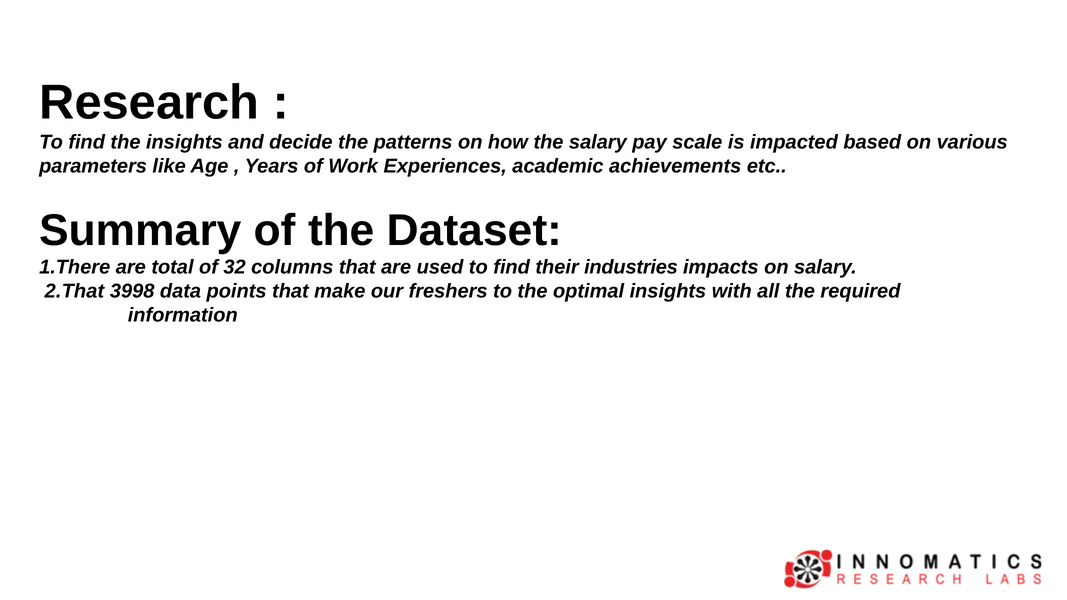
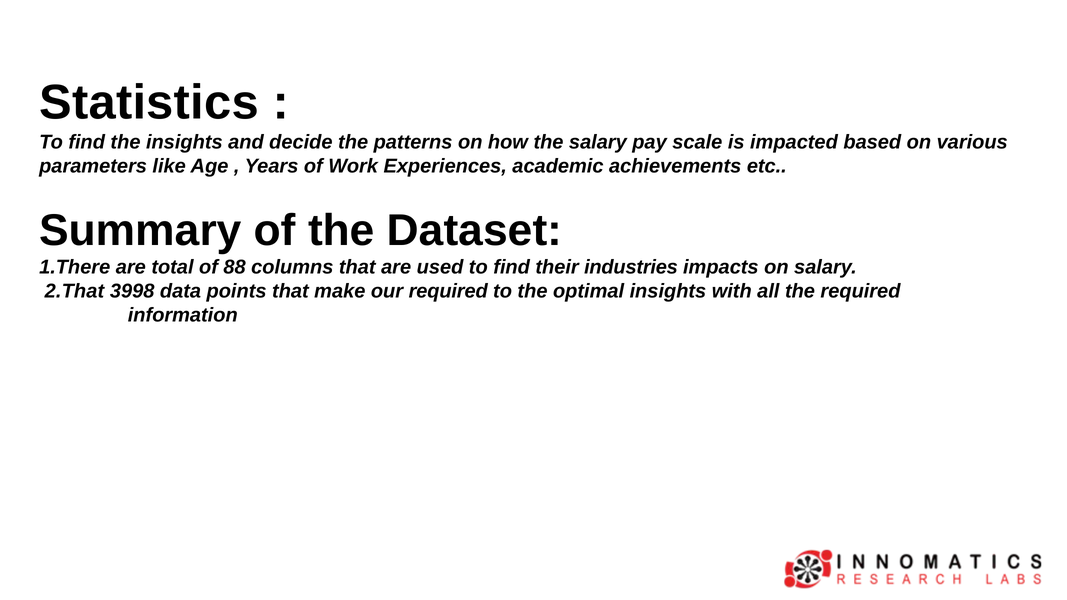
Research: Research -> Statistics (149, 103)
32: 32 -> 88 (235, 267)
our freshers: freshers -> required (448, 291)
